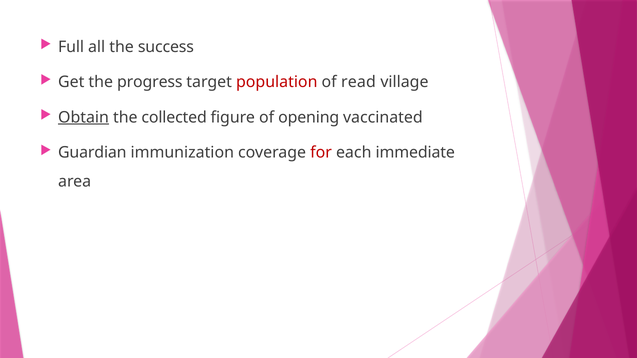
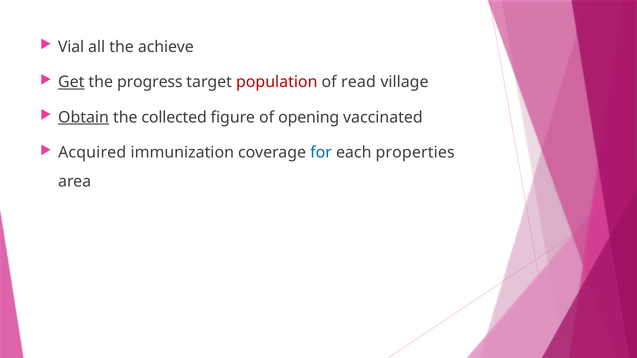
Full: Full -> Vial (71, 47)
success: success -> achieve (166, 47)
Get underline: none -> present (71, 82)
Guardian: Guardian -> Acquired (92, 153)
for colour: red -> blue (321, 153)
immediate: immediate -> properties (415, 153)
